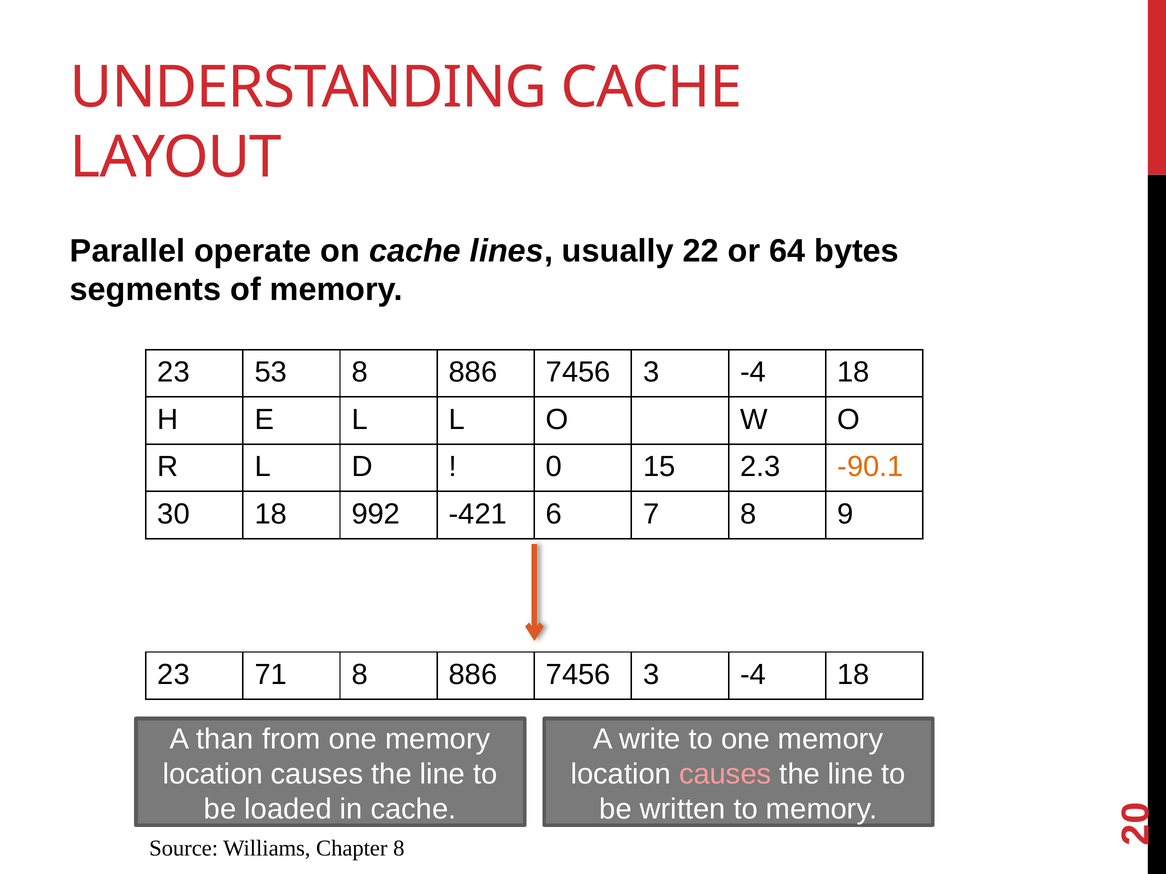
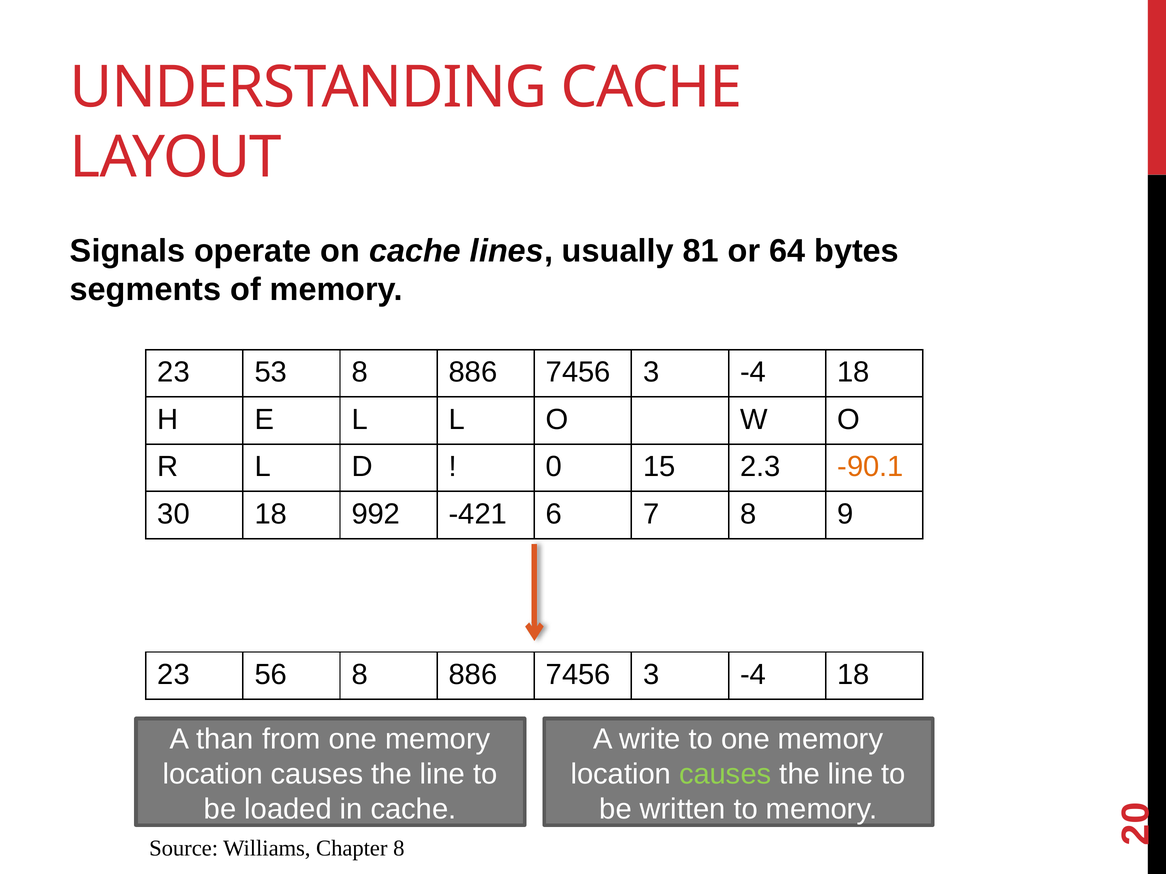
Parallel: Parallel -> Signals (128, 251)
22: 22 -> 81 (701, 251)
71: 71 -> 56 (271, 675)
causes colour: pink -> light green (725, 774)
